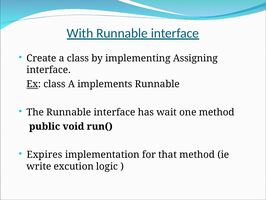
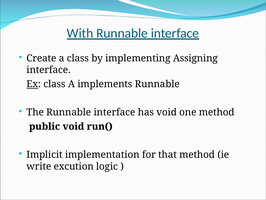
has wait: wait -> void (167, 112)
Expires: Expires -> Implicit (45, 154)
